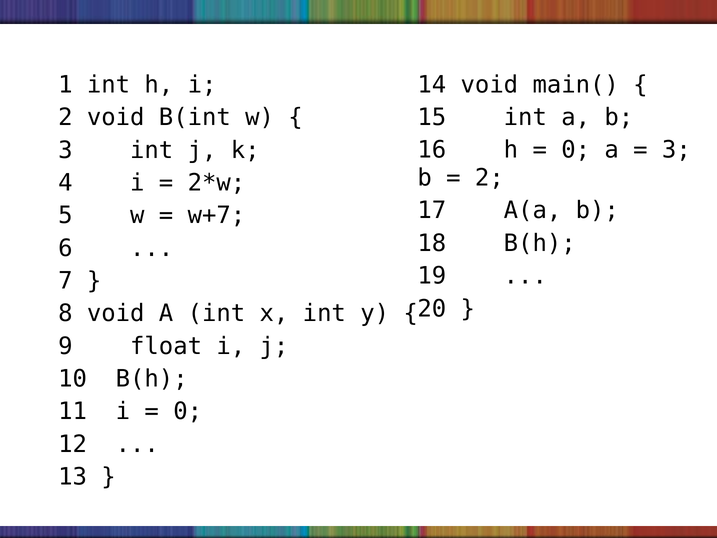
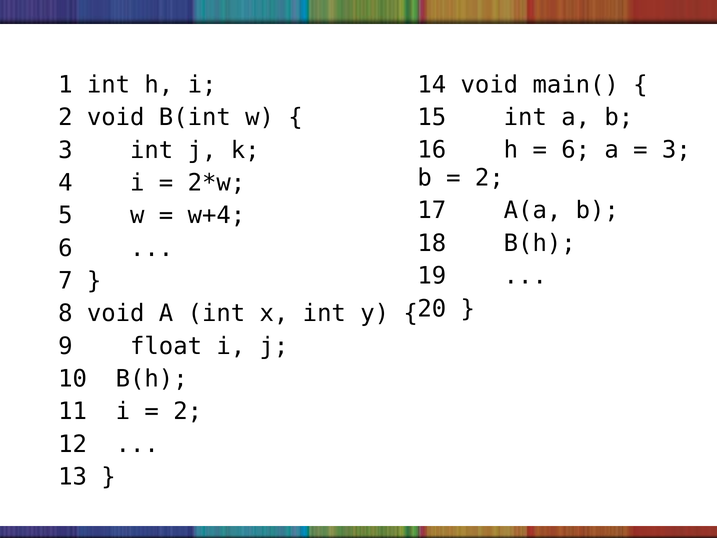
0: 0 -> 6 (576, 150)
w+7: w+7 -> w+4 (216, 215)
0: 0 -> 2 (188, 411)
